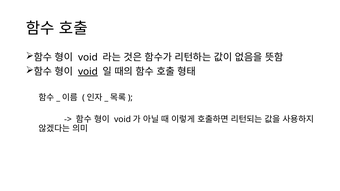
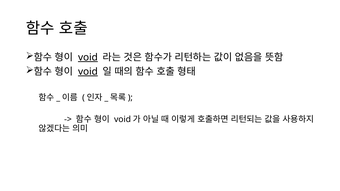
void underline: none -> present (88, 57)
